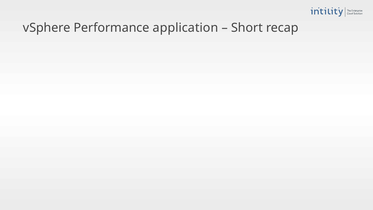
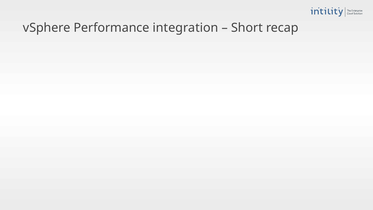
application: application -> integration (186, 28)
